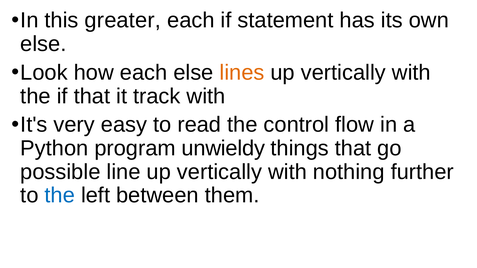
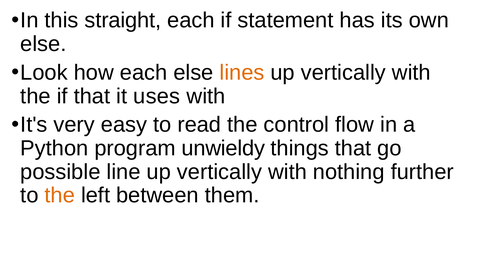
greater: greater -> straight (123, 20)
track: track -> uses (157, 96)
the colour: blue -> orange (60, 196)
